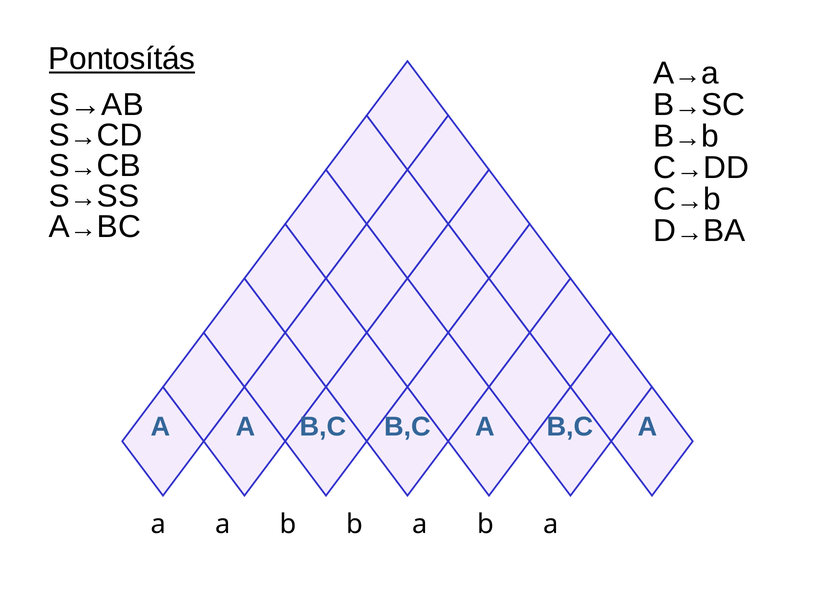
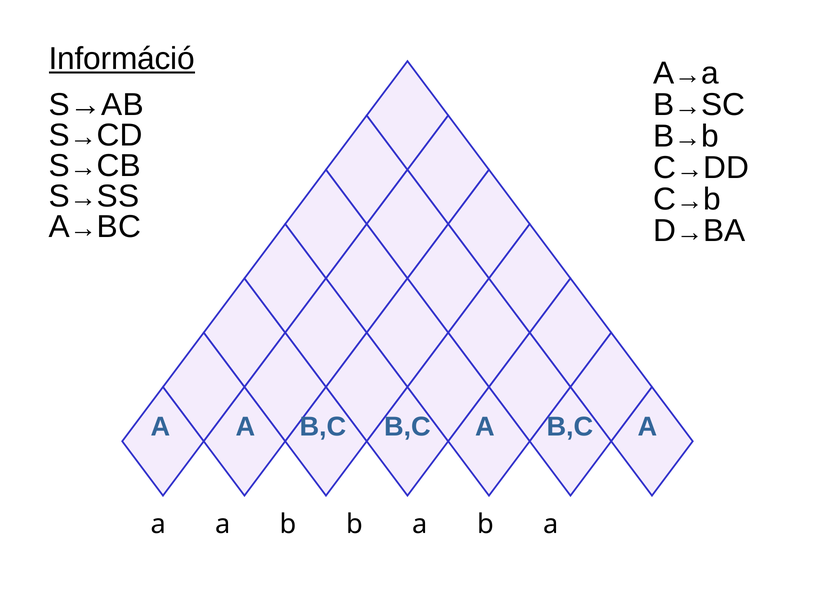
Pontosítás: Pontosítás -> Információ (122, 59)
